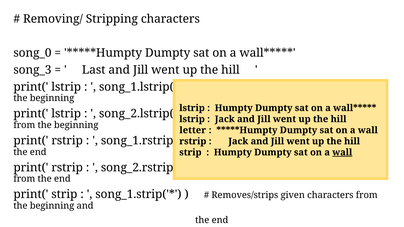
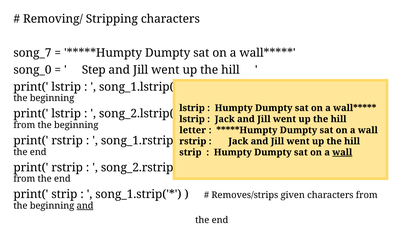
song_0: song_0 -> song_7 (32, 53)
song_3: song_3 -> song_0 (32, 70)
Last: Last -> Step (94, 70)
and underline: none -> present (85, 206)
